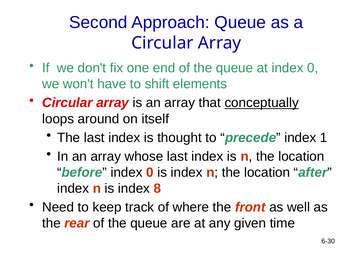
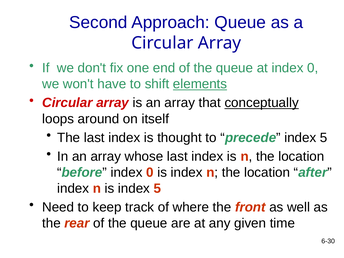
elements underline: none -> present (200, 84)
precede index 1: 1 -> 5 (324, 138)
is index 8: 8 -> 5 (157, 188)
